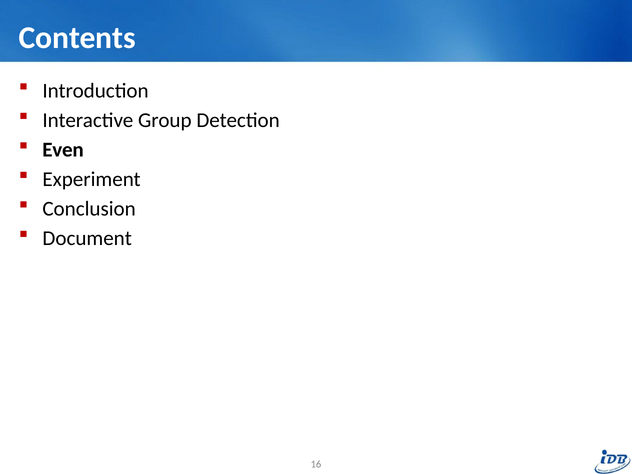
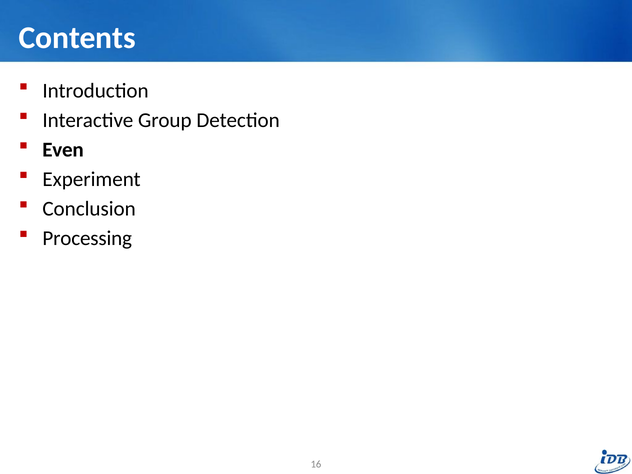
Document: Document -> Processing (87, 238)
